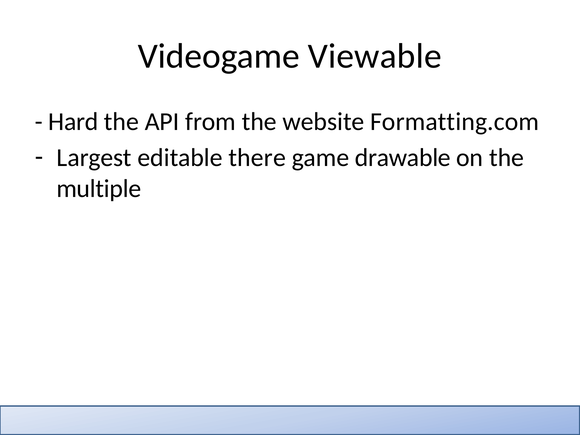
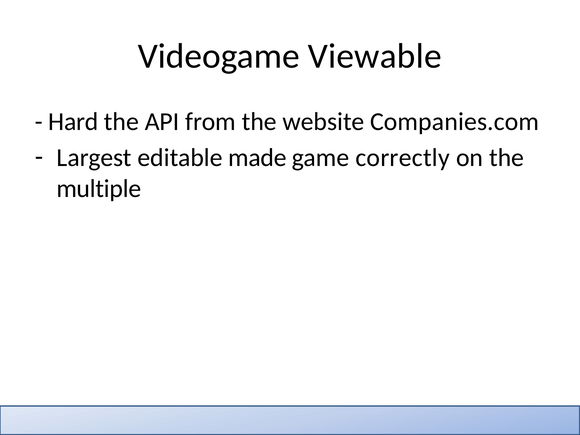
Formatting.com: Formatting.com -> Companies.com (455, 122)
there: there -> made (257, 158)
drawable: drawable -> correctly (403, 158)
